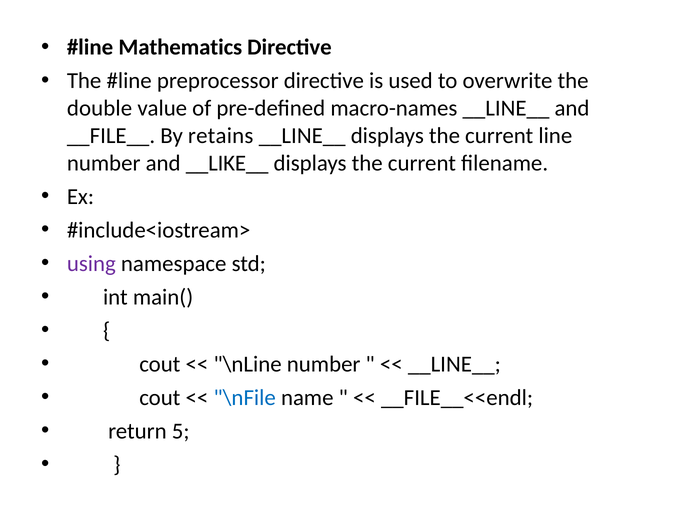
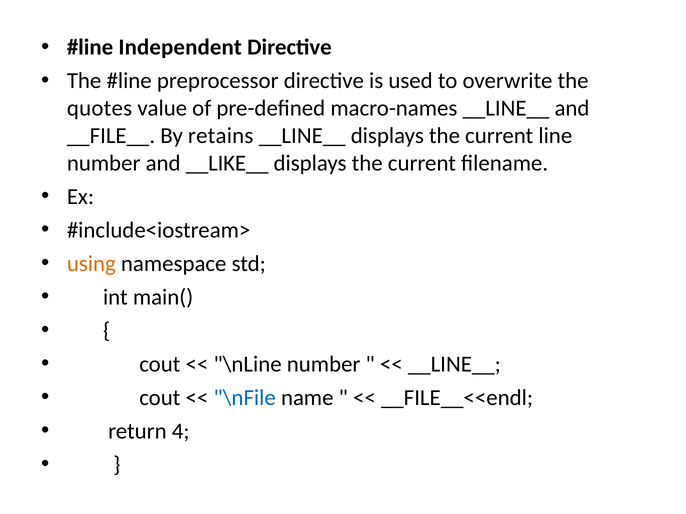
Mathematics: Mathematics -> Independent (180, 47)
double: double -> quotes (100, 108)
using colour: purple -> orange (91, 264)
5: 5 -> 4 (181, 432)
